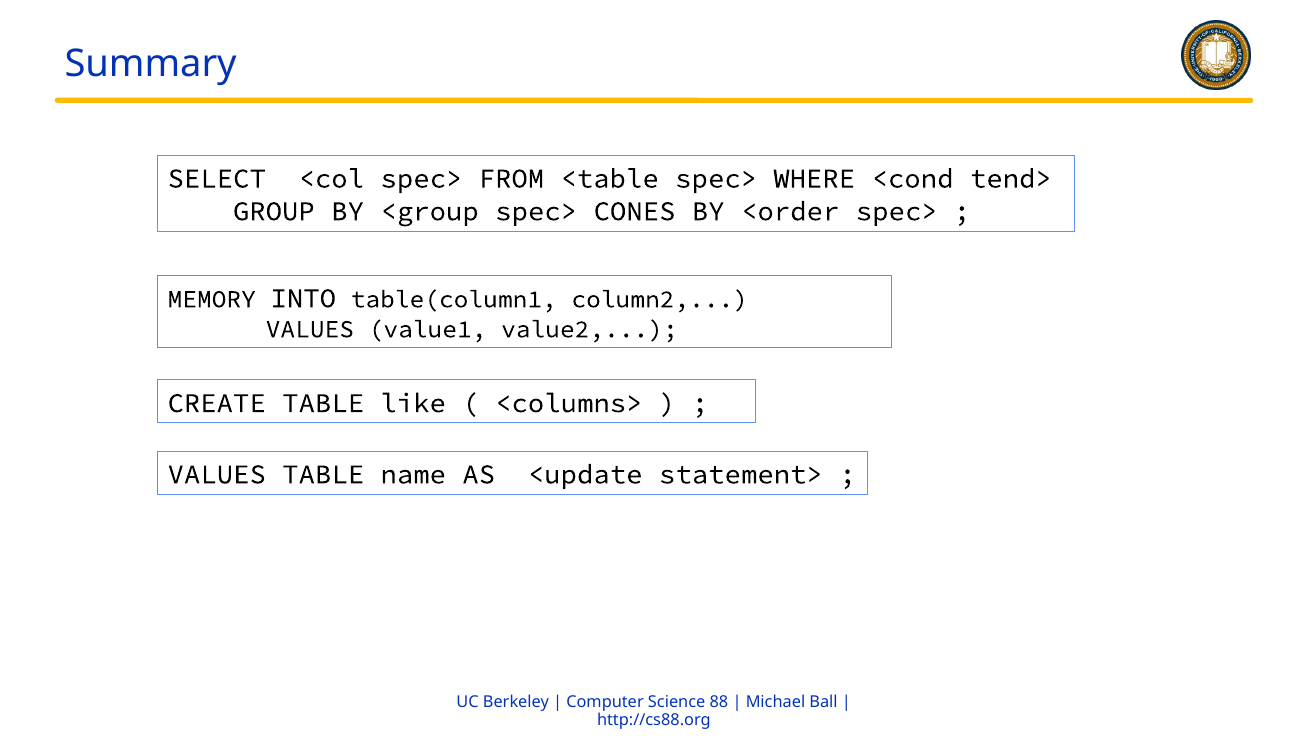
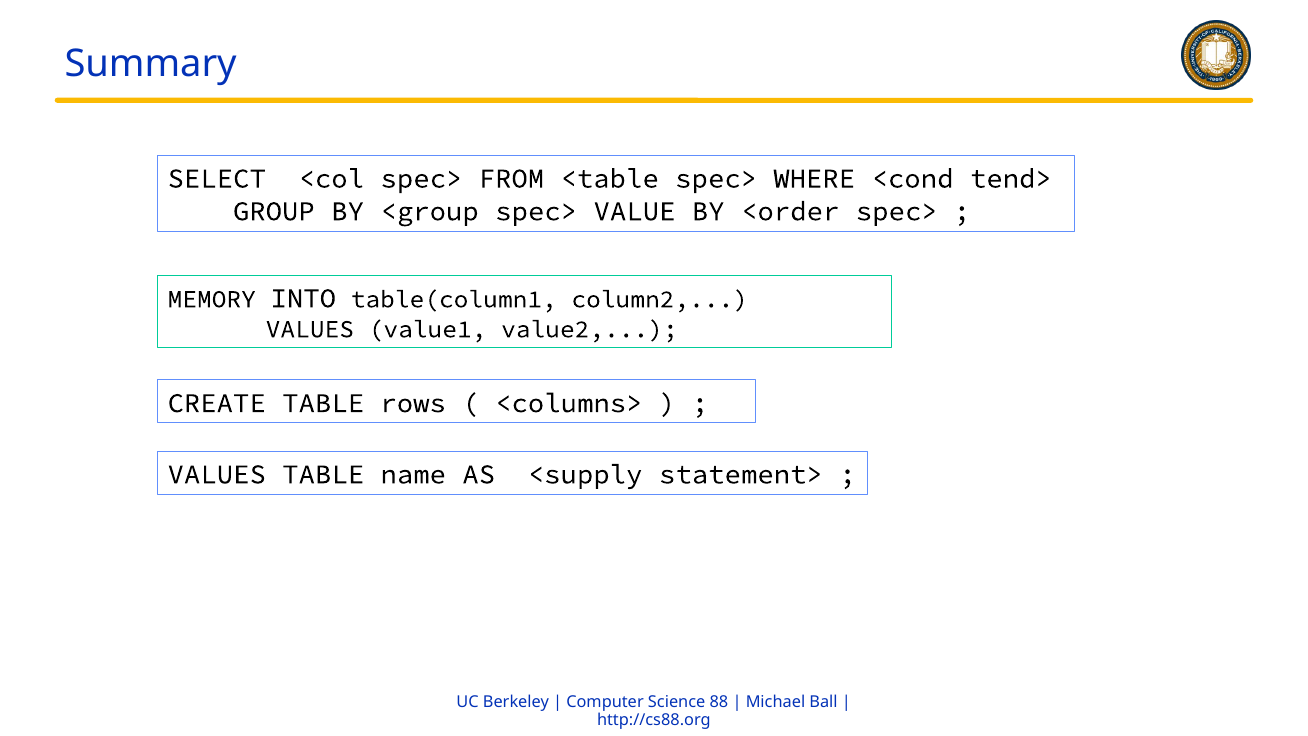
CONES: CONES -> VALUE (635, 211)
like: like -> rows (413, 403)
<update: <update -> <supply (585, 474)
